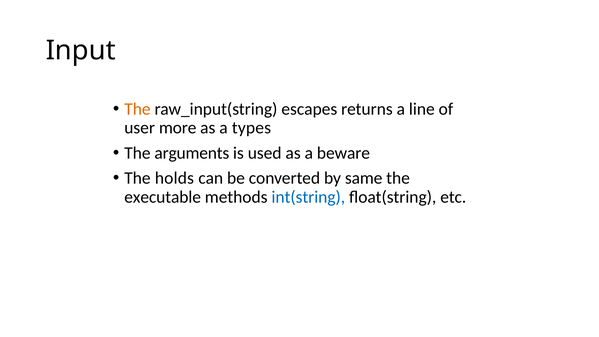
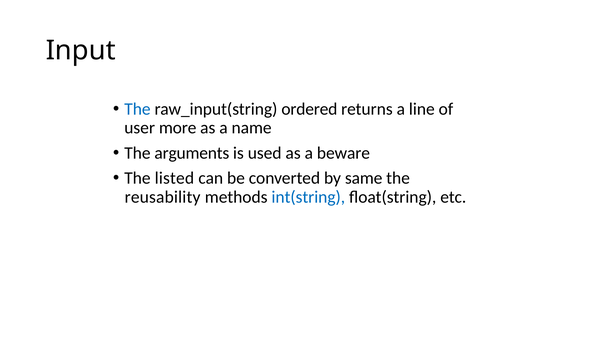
The colour: orange -> blue (137, 109)
escapes: escapes -> ordered (309, 109)
types: types -> name (252, 128)
holds: holds -> listed (174, 178)
executable: executable -> reusability (163, 197)
